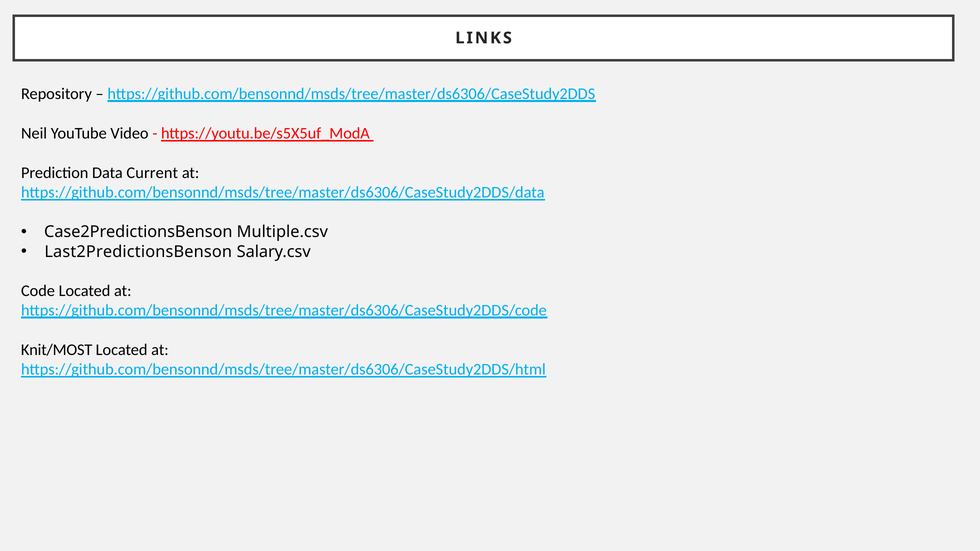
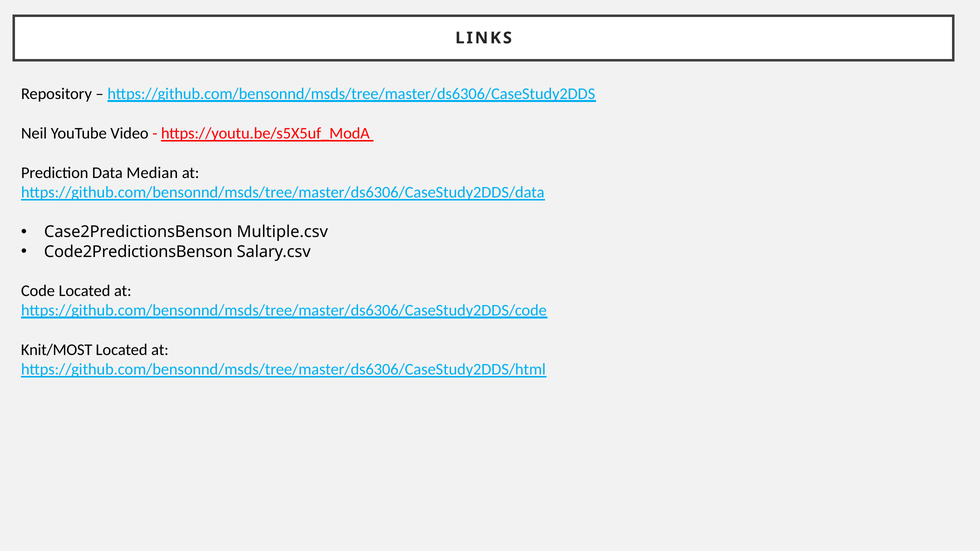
Current: Current -> Median (152, 173)
Last2PredictionsBenson: Last2PredictionsBenson -> Code2PredictionsBenson (138, 252)
